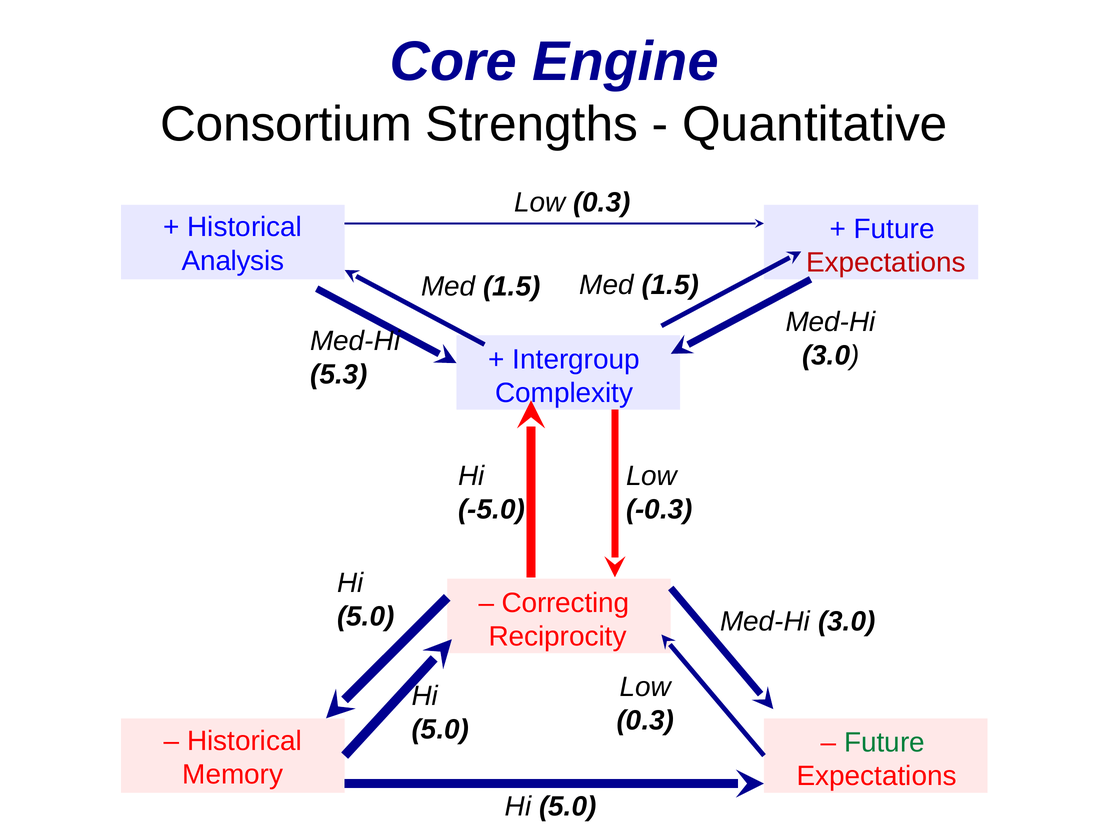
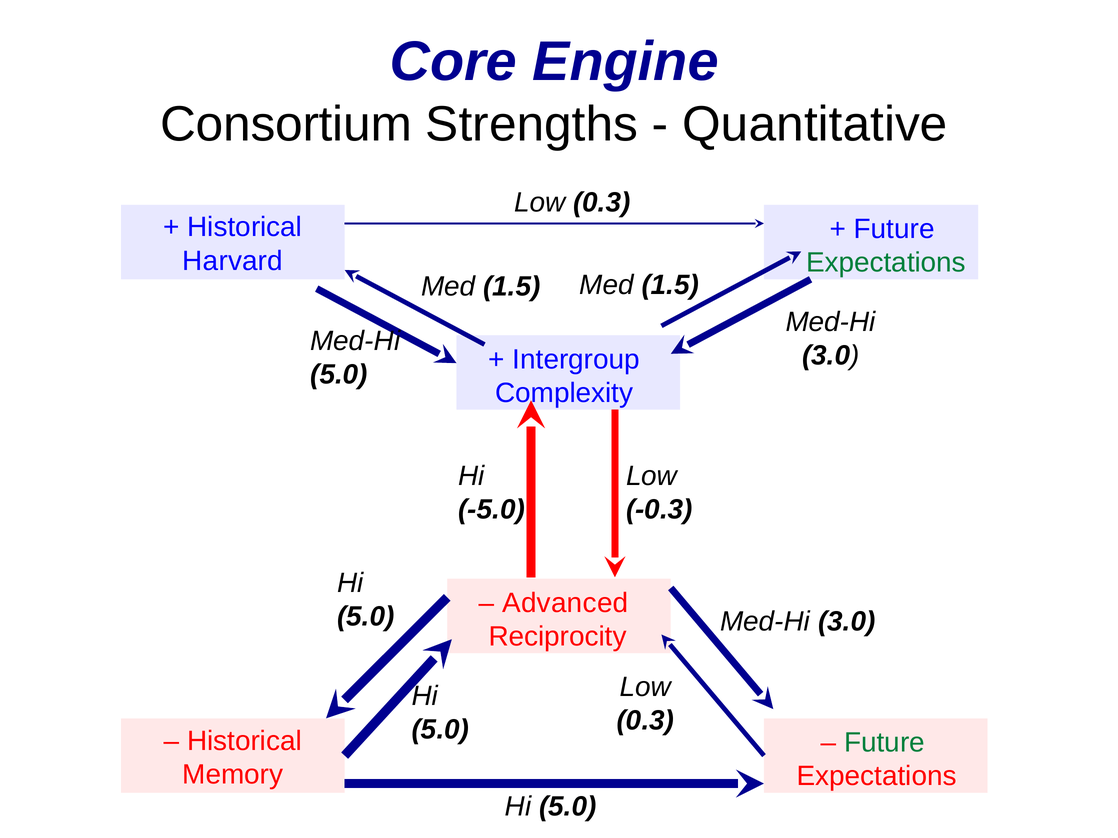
Analysis: Analysis -> Harvard (233, 261)
Expectations colour: red -> green (886, 263)
5.3: 5.3 -> 5.0 (339, 375)
Correcting: Correcting -> Advanced (565, 603)
